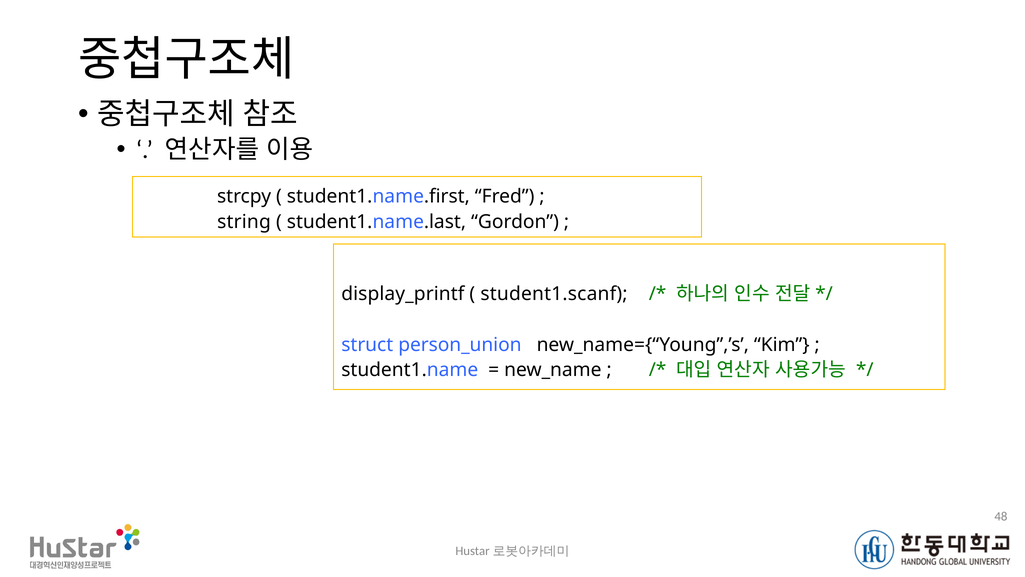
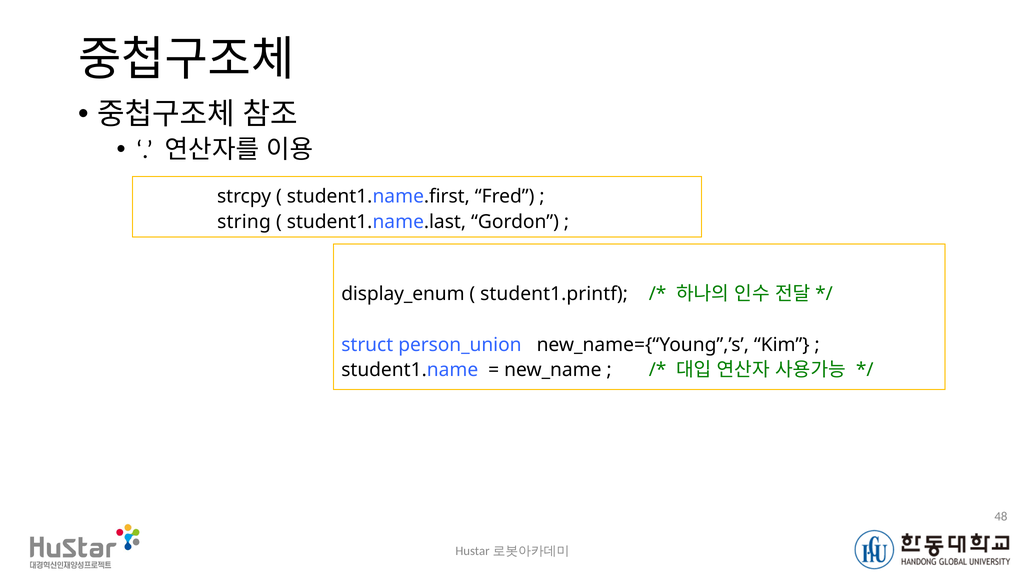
display_printf: display_printf -> display_enum (403, 294)
student1.scanf: student1.scanf -> student1.printf (554, 294)
